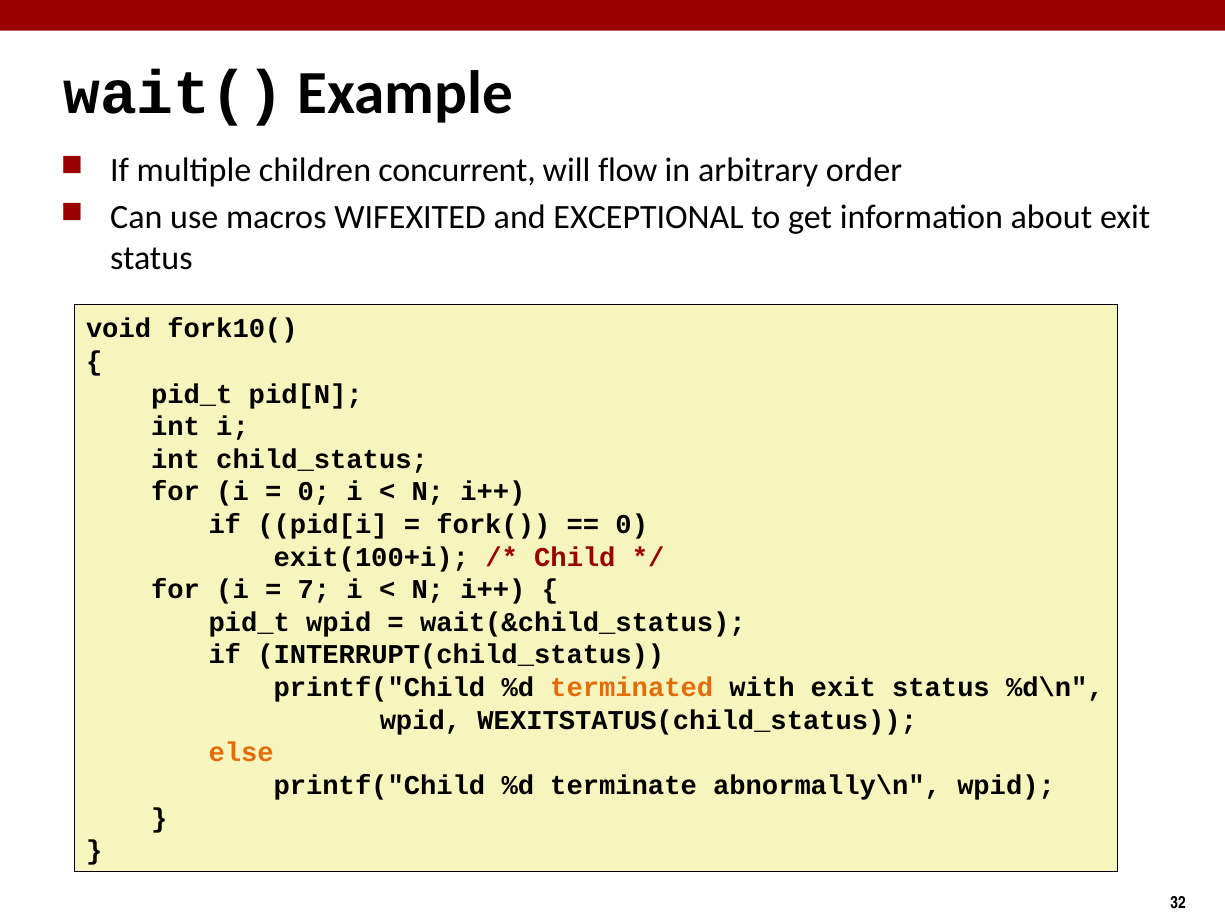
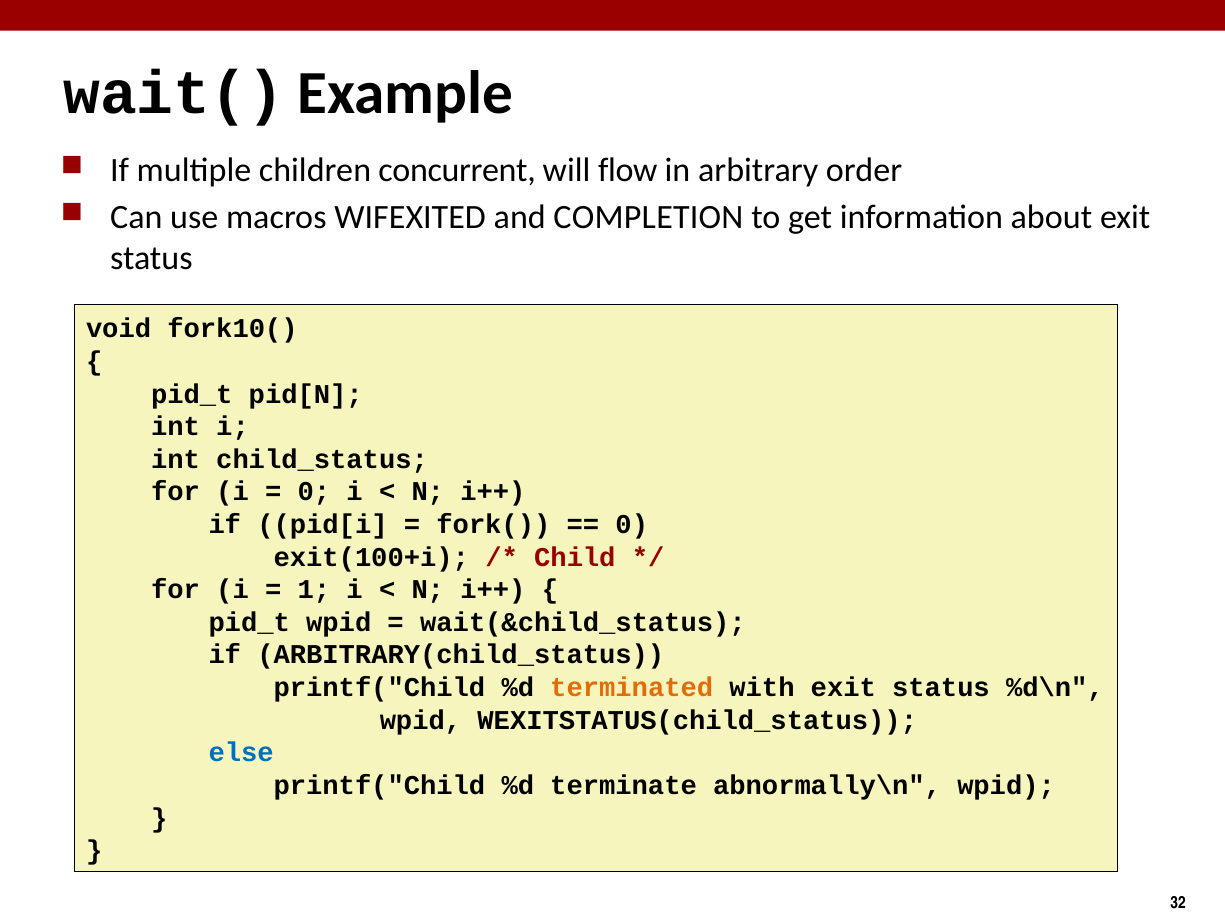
EXCEPTIONAL: EXCEPTIONAL -> COMPLETION (648, 218)
7: 7 -> 1 (314, 590)
INTERRUPT(child_status: INTERRUPT(child_status -> ARBITRARY(child_status (461, 656)
else colour: orange -> blue (241, 754)
